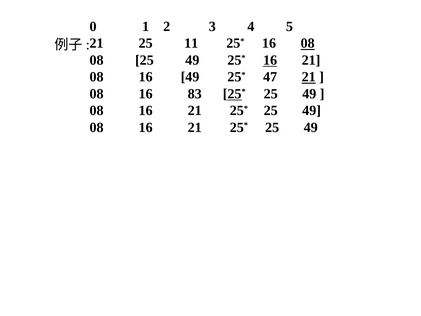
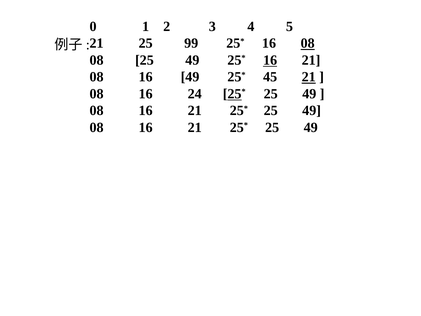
11: 11 -> 99 (191, 43)
47: 47 -> 45 (270, 77)
83: 83 -> 24 (195, 94)
